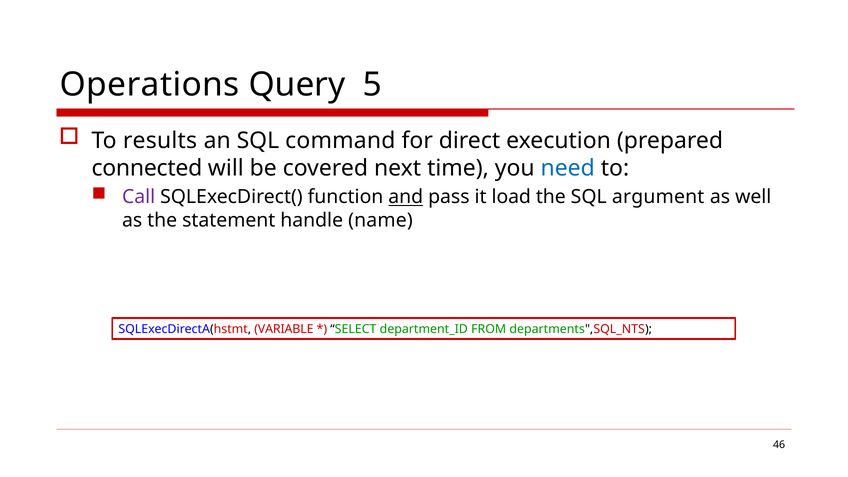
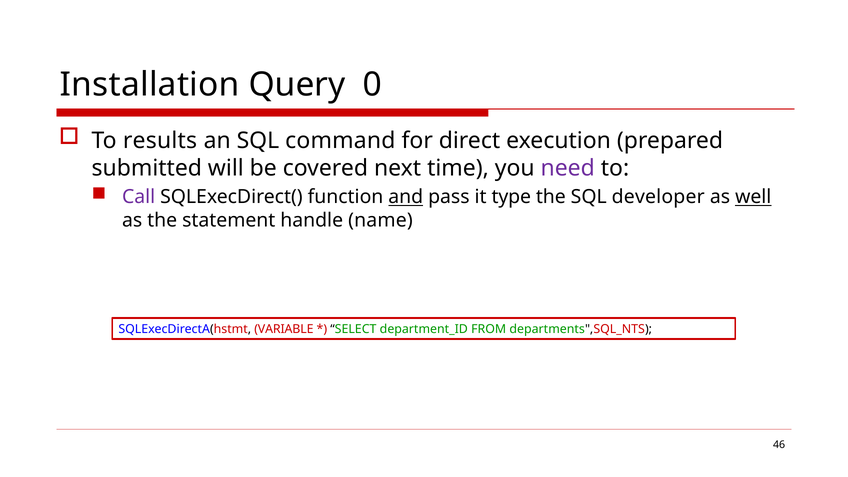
Operations: Operations -> Installation (150, 85)
5: 5 -> 0 (373, 85)
connected: connected -> submitted (147, 168)
need colour: blue -> purple (568, 168)
load: load -> type (511, 197)
argument: argument -> developer (658, 197)
well underline: none -> present (753, 197)
